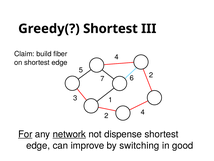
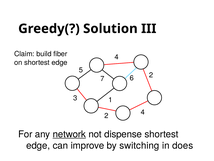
Greedy( Shortest: Shortest -> Solution (110, 29)
For underline: present -> none (25, 134)
good: good -> does (183, 145)
